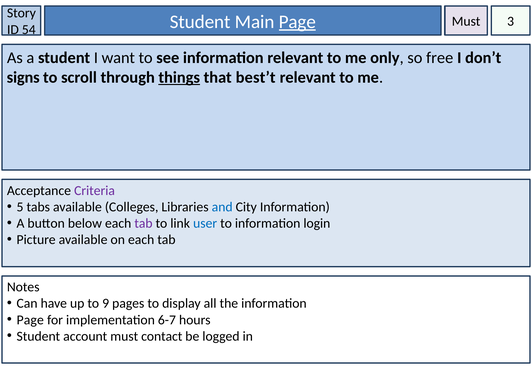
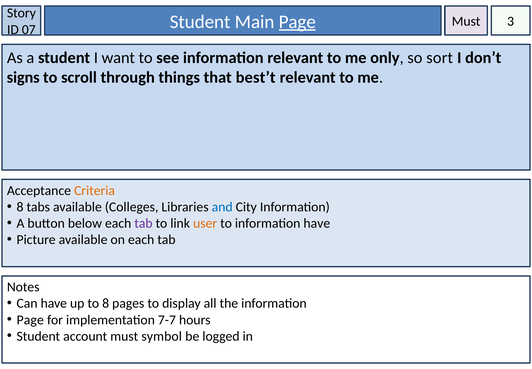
54: 54 -> 07 (29, 30)
free: free -> sort (440, 58)
things underline: present -> none (179, 77)
Criteria colour: purple -> orange (95, 190)
5: 5 -> 8 (20, 207)
user colour: blue -> orange (205, 223)
information login: login -> have (317, 223)
to 9: 9 -> 8 (106, 303)
6-7: 6-7 -> 7-7 (167, 319)
contact: contact -> symbol (162, 336)
